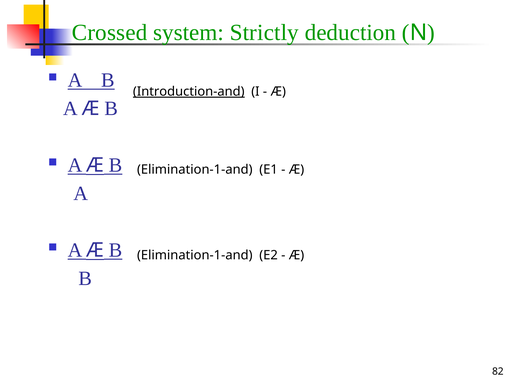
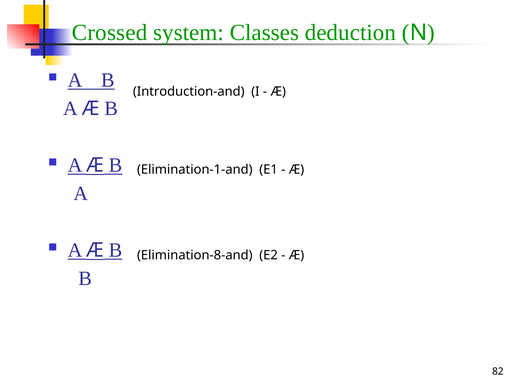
Strictly: Strictly -> Classes (264, 33)
Introduction-and underline: present -> none (189, 92)
Elimination-1-and: Elimination-1-and -> Elimination-8-and (195, 255)
